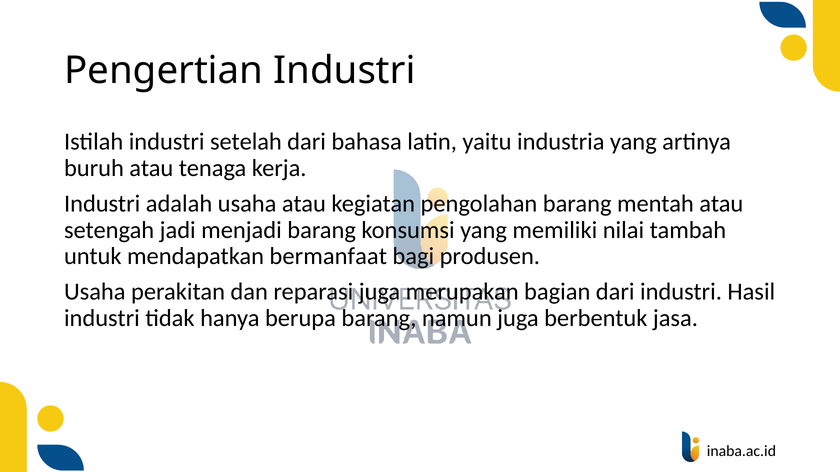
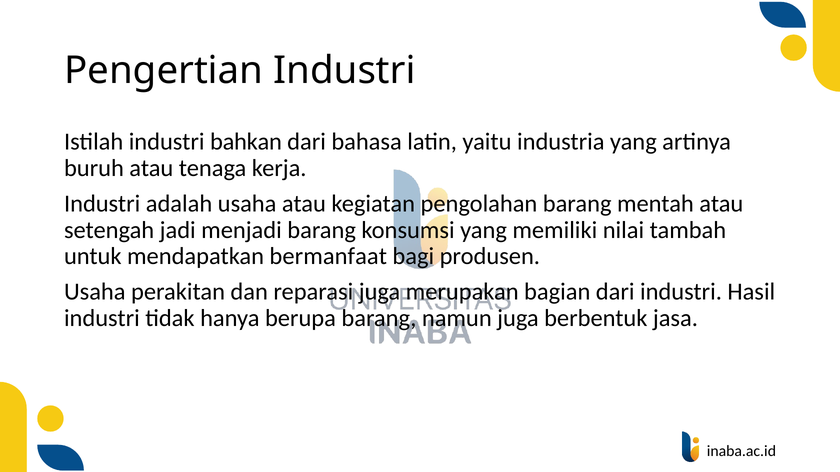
setelah: setelah -> bahkan (246, 142)
